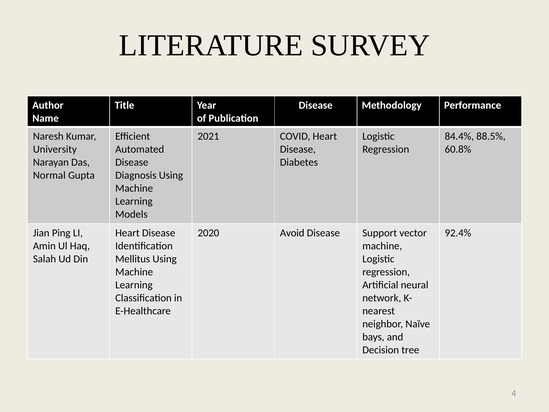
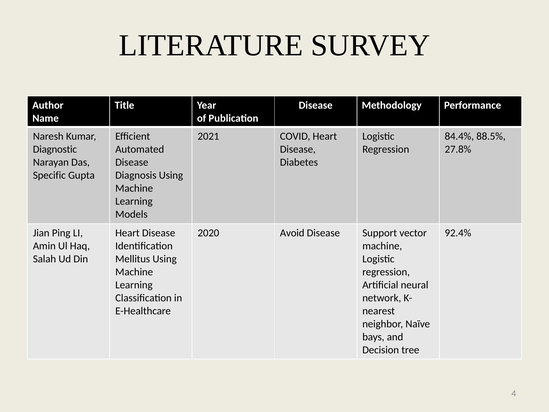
University: University -> Diagnostic (55, 149)
60.8%: 60.8% -> 27.8% (458, 149)
Normal: Normal -> Specific (49, 175)
